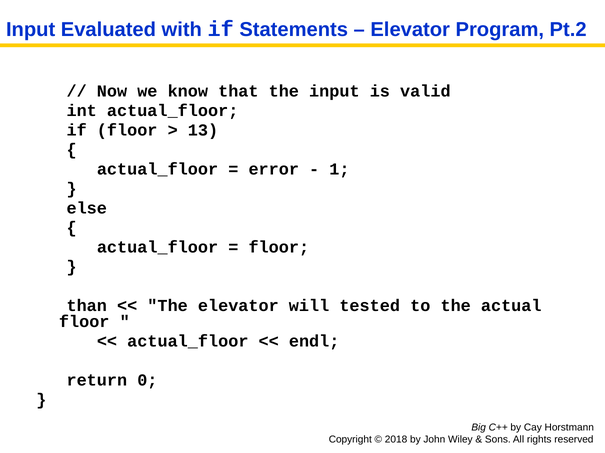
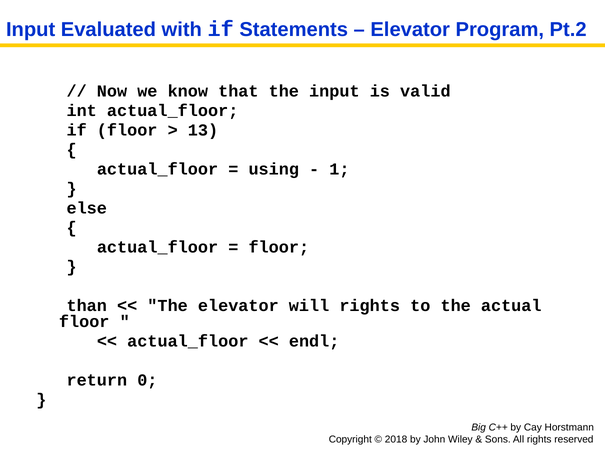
error: error -> using (274, 170)
will tested: tested -> rights (370, 306)
